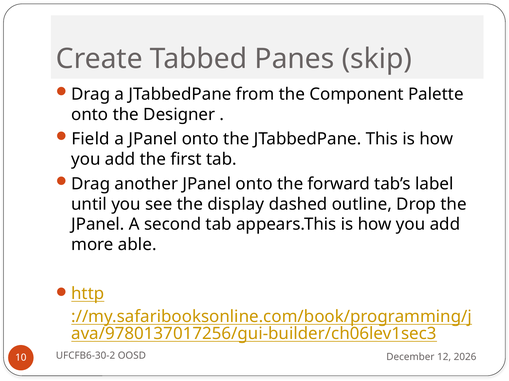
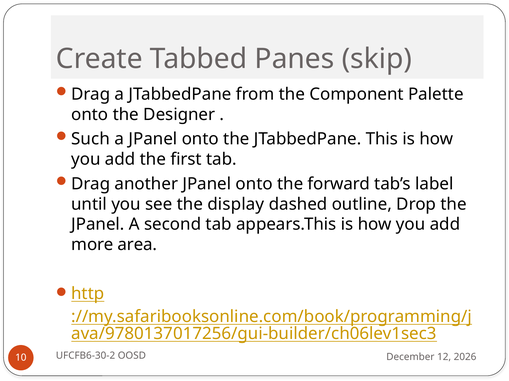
Field: Field -> Such (91, 139)
able: able -> area (137, 245)
